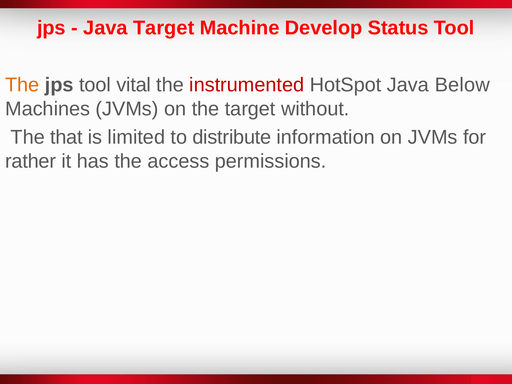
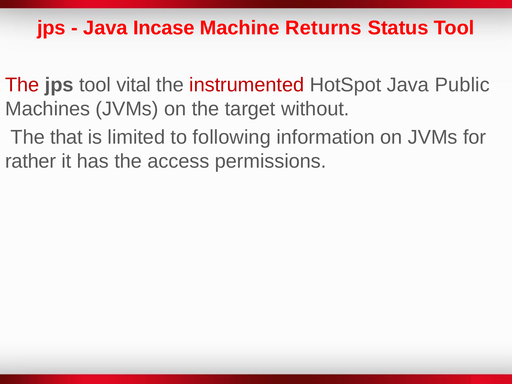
Java Target: Target -> Incase (164, 28)
Develop: Develop -> Returns (324, 28)
The colour: orange -> red (22, 85)
Below: Below -> Public (462, 85)
distribute: distribute -> following (232, 137)
